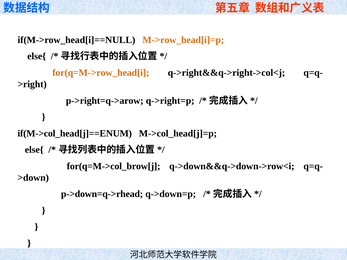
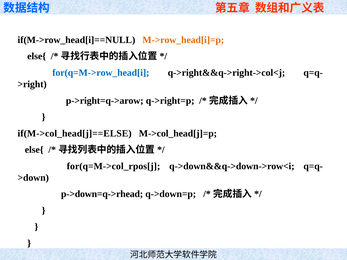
for(q=M->row_head[i colour: orange -> blue (101, 73)
if(M->col_head[j]==ENUM: if(M->col_head[j]==ENUM -> if(M->col_head[j]==ELSE (75, 133)
for(q=M->col_brow[j: for(q=M->col_brow[j -> for(q=M->col_rpos[j (114, 166)
